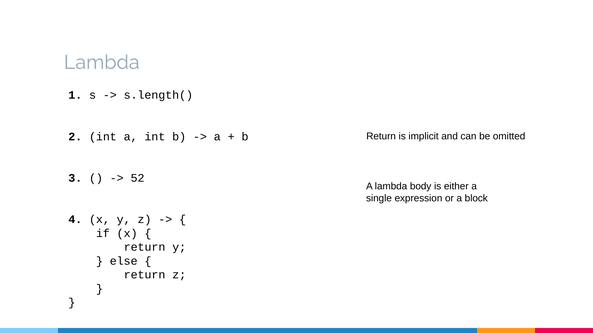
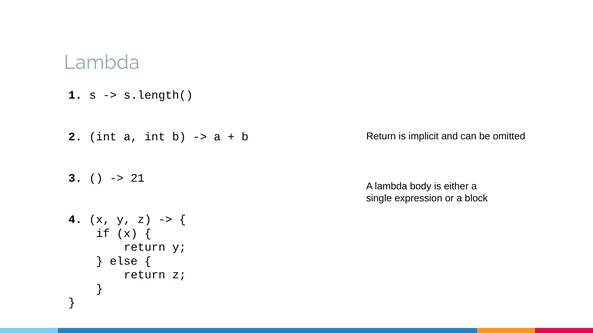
52: 52 -> 21 (138, 178)
